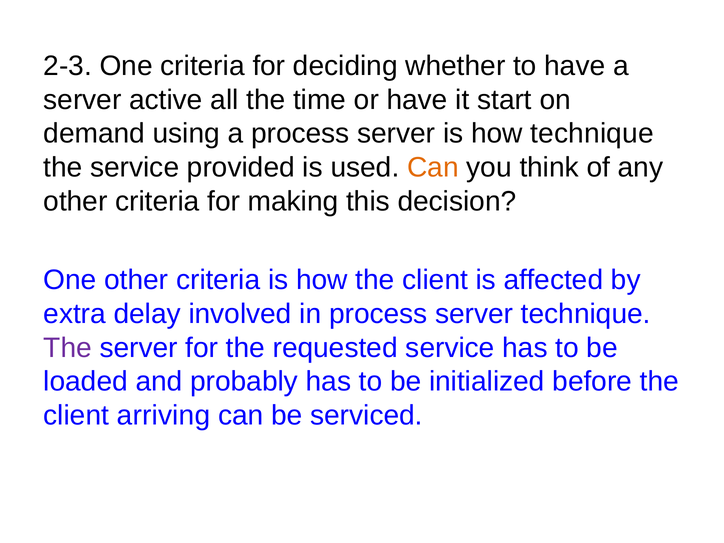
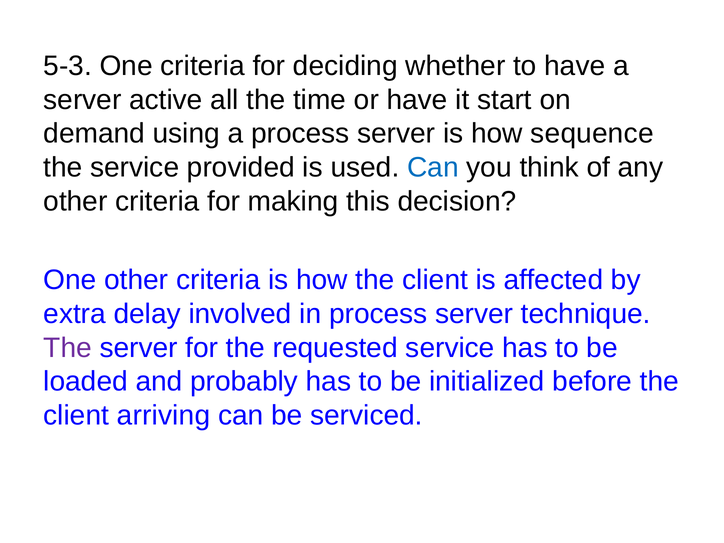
2-3: 2-3 -> 5-3 (68, 66)
how technique: technique -> sequence (592, 134)
Can colour: orange -> blue (433, 167)
